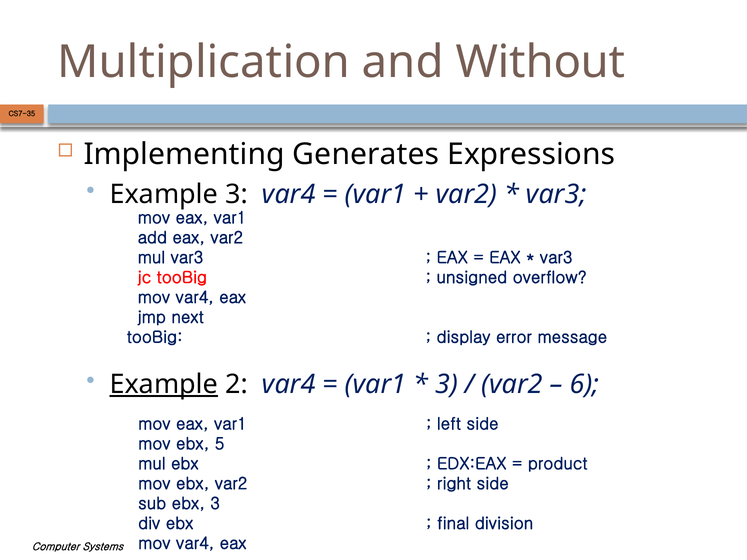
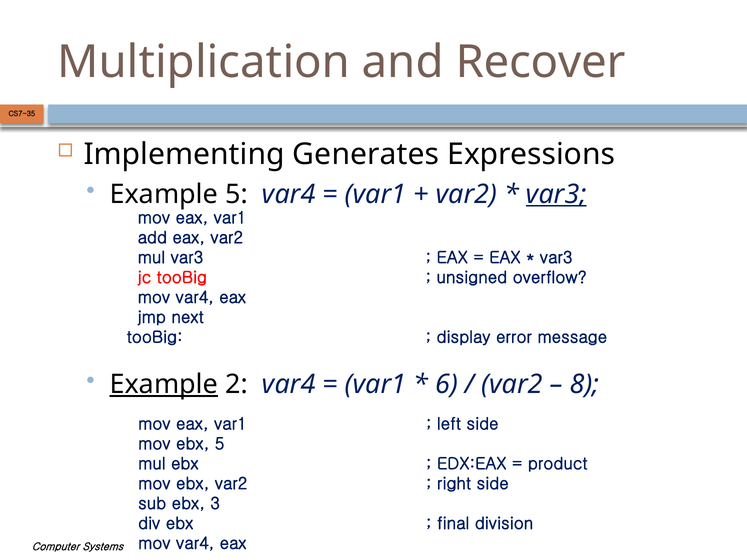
Without: Without -> Recover (541, 62)
Example 3: 3 -> 5 (236, 194)
var3 underline: none -> present (556, 194)
3: 3 -> 6 (447, 385)
6: 6 -> 8 (585, 385)
